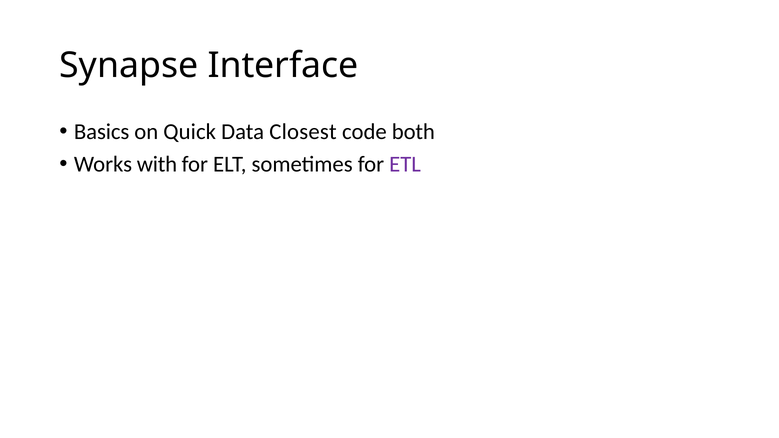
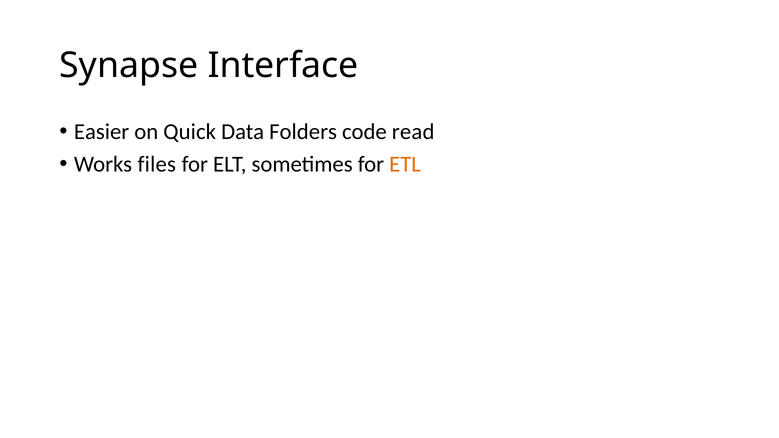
Basics: Basics -> Easier (102, 132)
Closest: Closest -> Folders (303, 132)
both: both -> read (413, 132)
with: with -> files (157, 164)
ETL colour: purple -> orange (405, 164)
